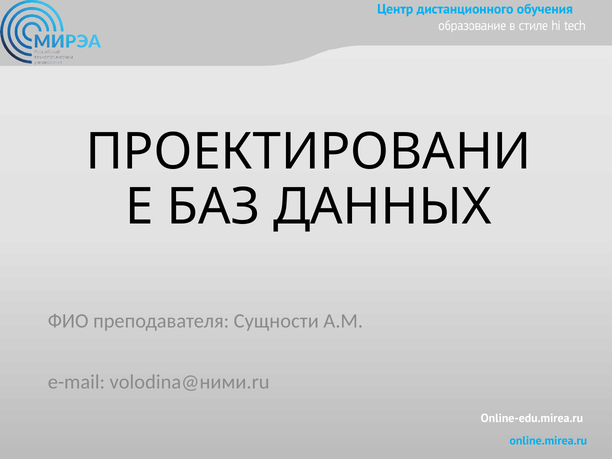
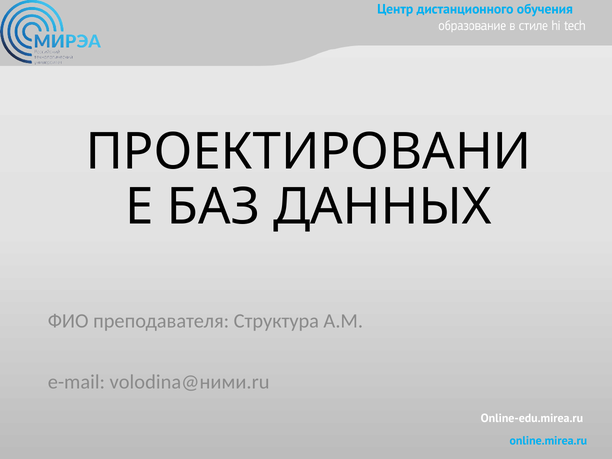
Сущности: Сущности -> Структура (276, 321)
